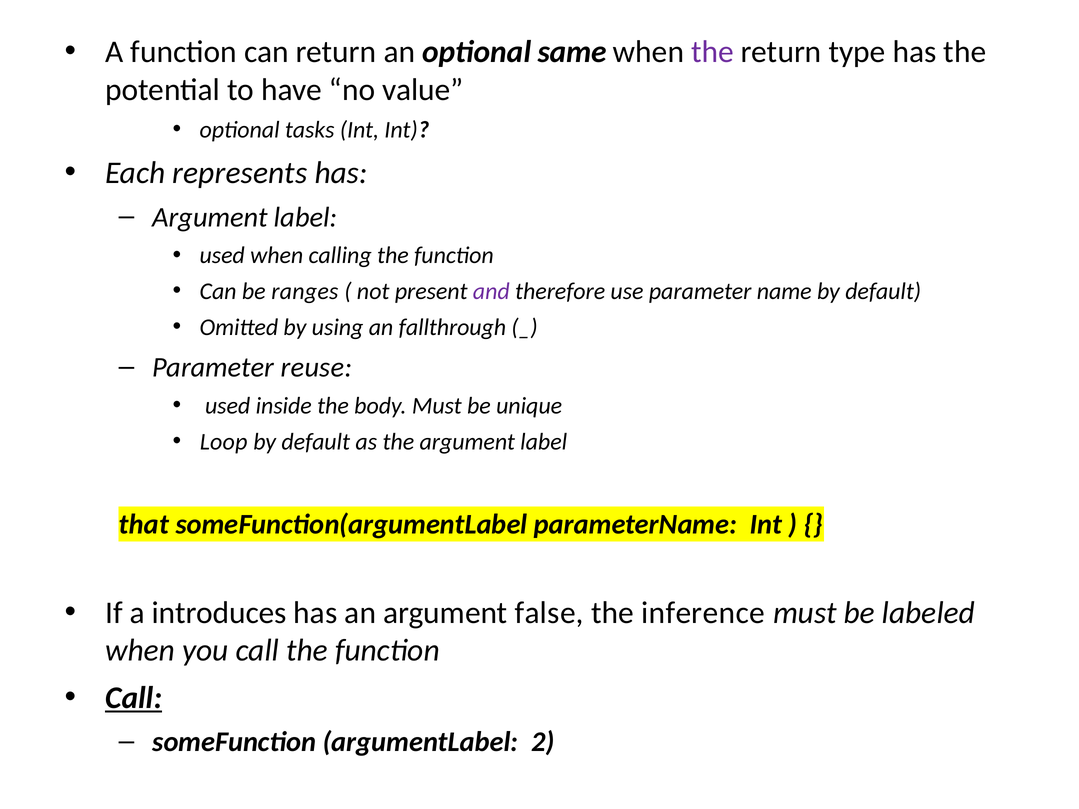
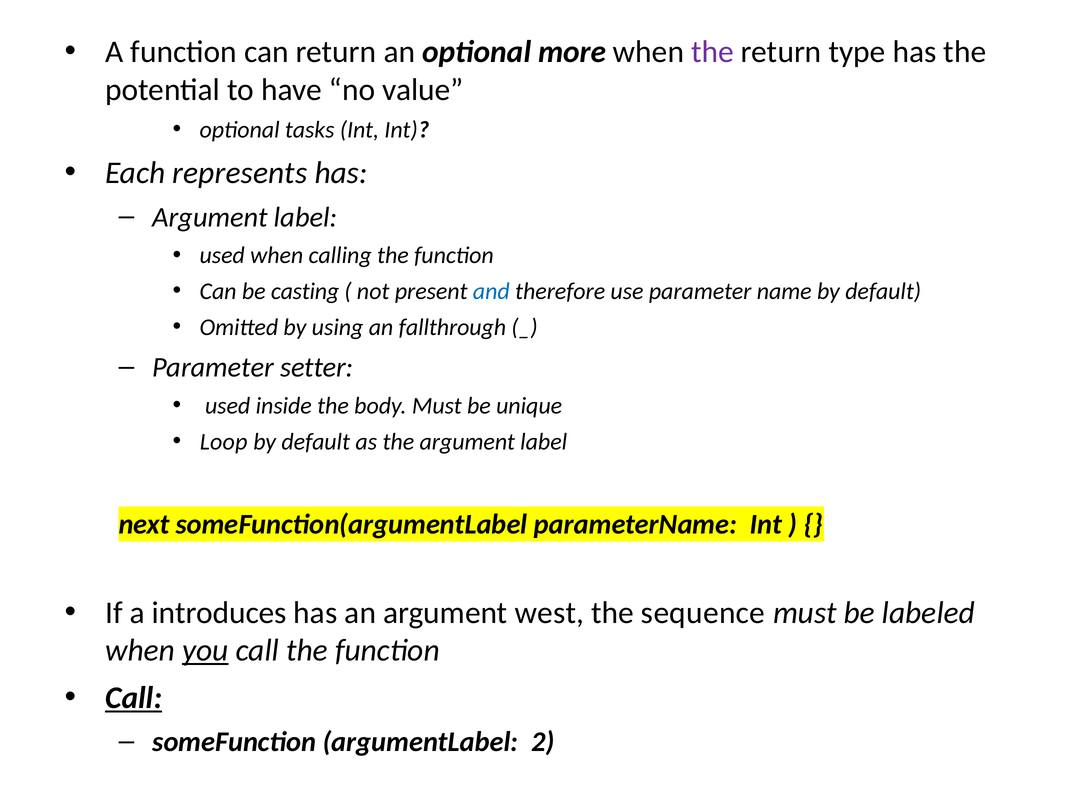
same: same -> more (572, 52)
ranges: ranges -> casting (305, 291)
and colour: purple -> blue (491, 291)
reuse: reuse -> setter (317, 368)
that: that -> next (144, 525)
false: false -> west (549, 613)
inference: inference -> sequence (703, 613)
you underline: none -> present (205, 651)
